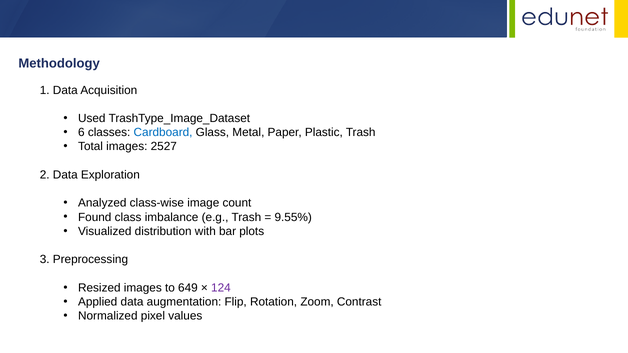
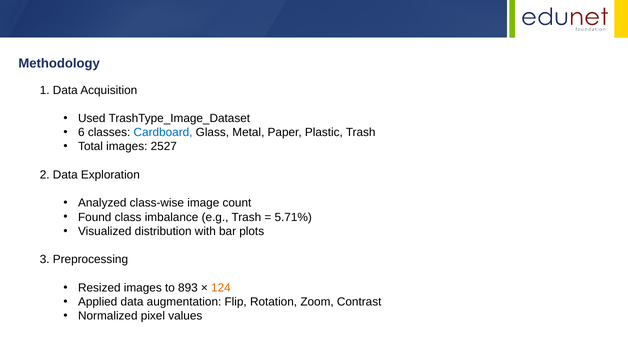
9.55%: 9.55% -> 5.71% (293, 217)
649: 649 -> 893 (188, 288)
124 colour: purple -> orange (221, 288)
